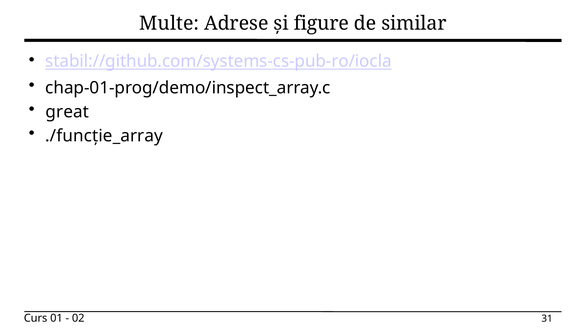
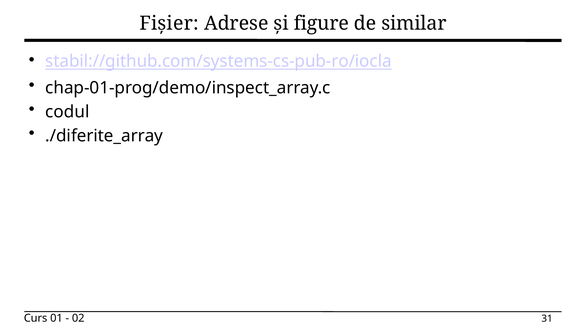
Multe: Multe -> Fișier (169, 23)
great: great -> codul (67, 112)
./funcție_array: ./funcție_array -> ./diferite_array (104, 136)
